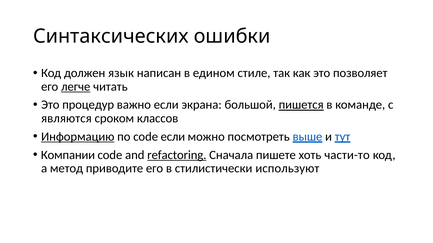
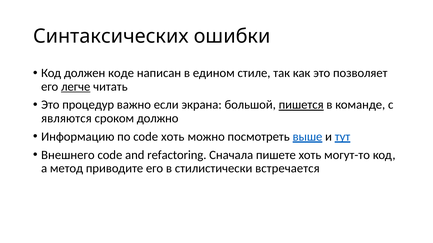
язык: язык -> коде (121, 73)
классов: классов -> должно (158, 119)
Информацию underline: present -> none (78, 137)
code если: если -> хоть (173, 137)
Компании: Компании -> Внешнего (68, 155)
refactoring underline: present -> none (177, 155)
части-то: части-то -> могут-то (347, 155)
используют: используют -> встречается (287, 169)
